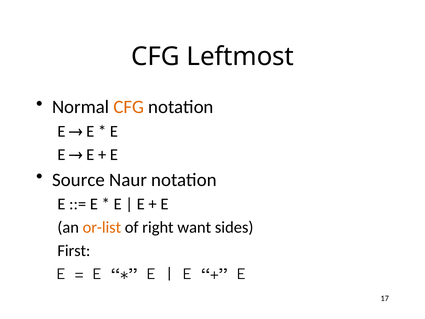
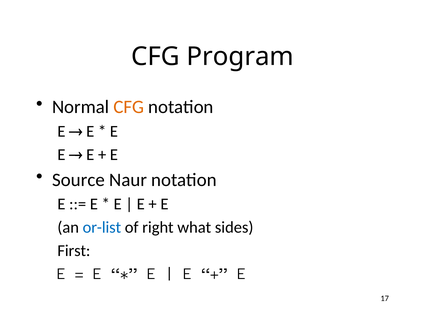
Leftmost: Leftmost -> Program (240, 57)
or-list colour: orange -> blue (102, 227)
want: want -> what (194, 227)
